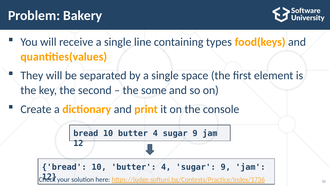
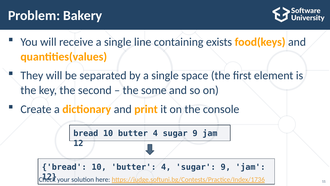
types: types -> exists (219, 42)
